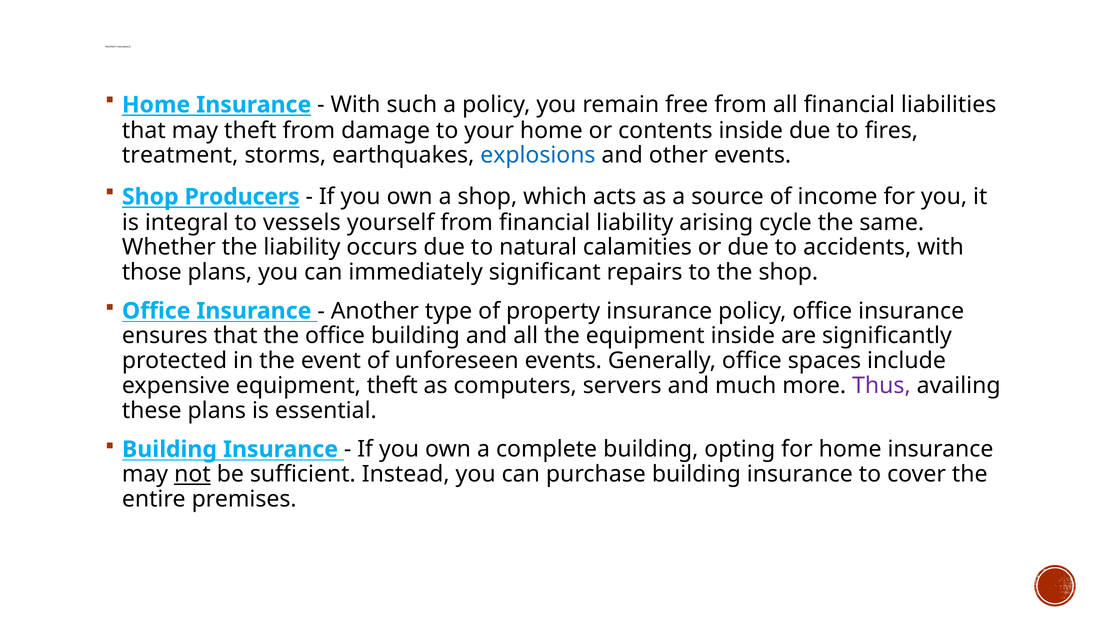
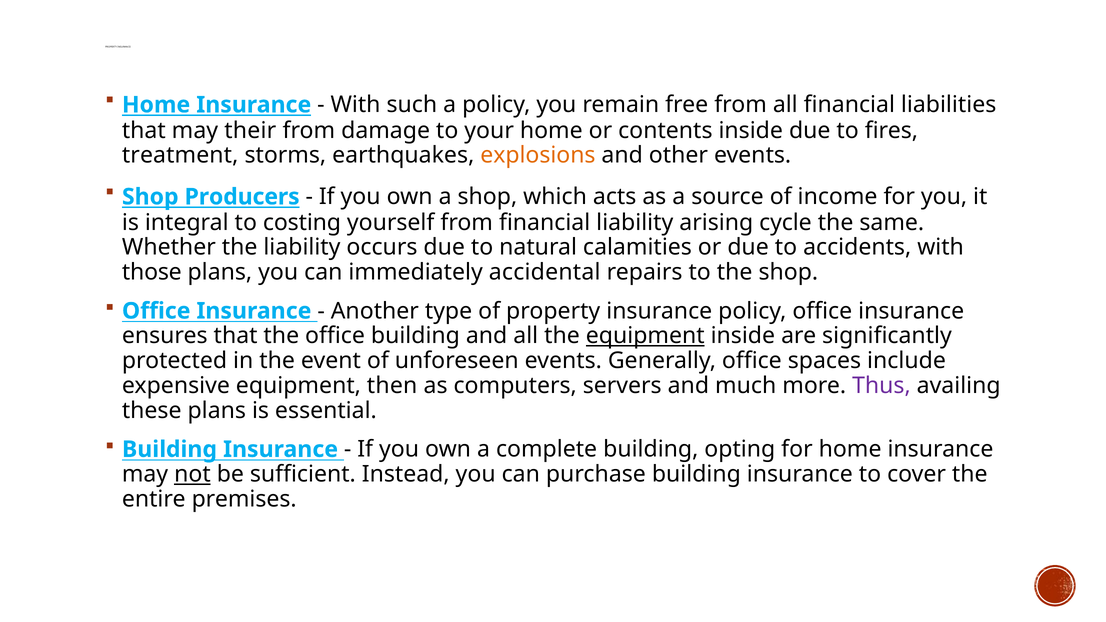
may theft: theft -> their (250, 130)
explosions colour: blue -> orange (538, 155)
vessels: vessels -> costing (302, 222)
significant: significant -> accidental (545, 272)
equipment underline: none -> present (645, 336)
equipment theft: theft -> then (392, 386)
